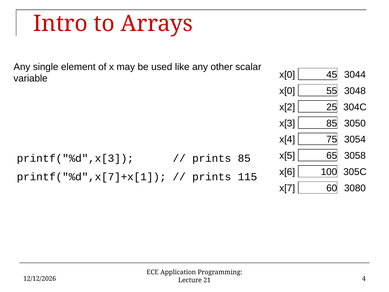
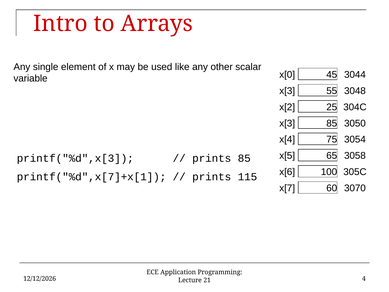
x[0: x[0 -> x[3 (287, 91)
3080: 3080 -> 3070 (355, 188)
